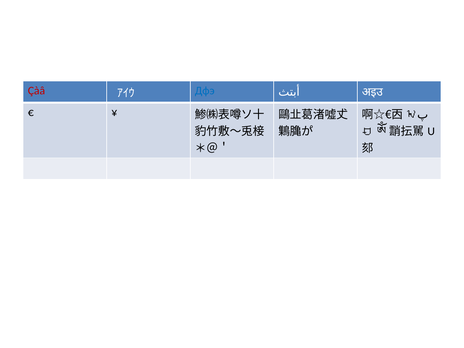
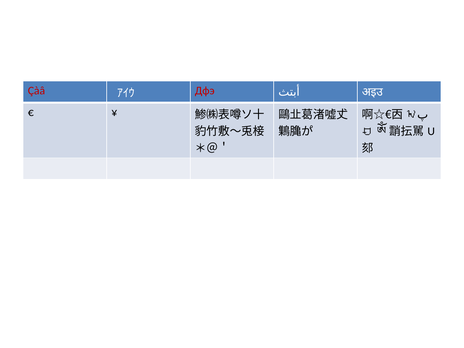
Дфэ colour: blue -> red (205, 91)
